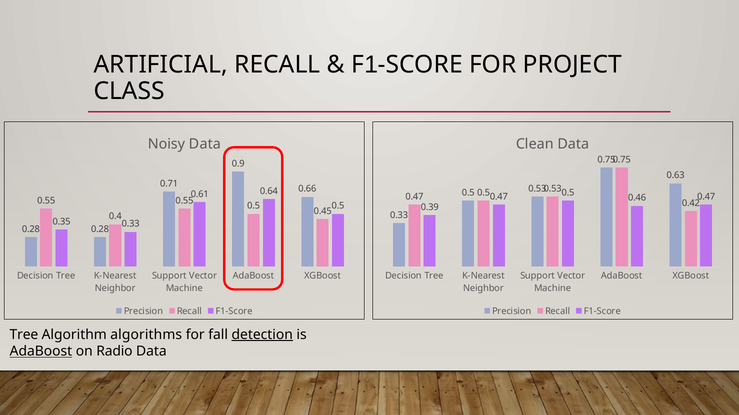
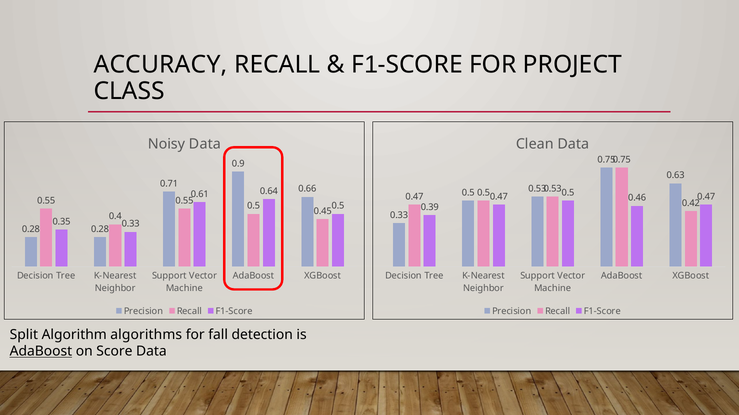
ARTIFICIAL: ARTIFICIAL -> ACCURACY (161, 65)
Tree: Tree -> Split (24, 335)
detection underline: present -> none (262, 335)
on Radio: Radio -> Score (114, 352)
